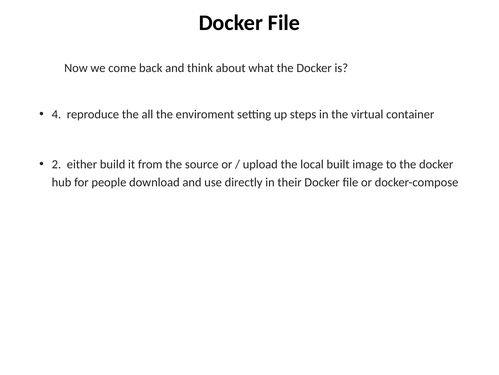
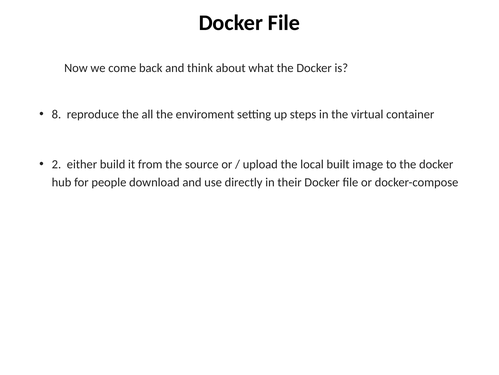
4: 4 -> 8 (56, 114)
